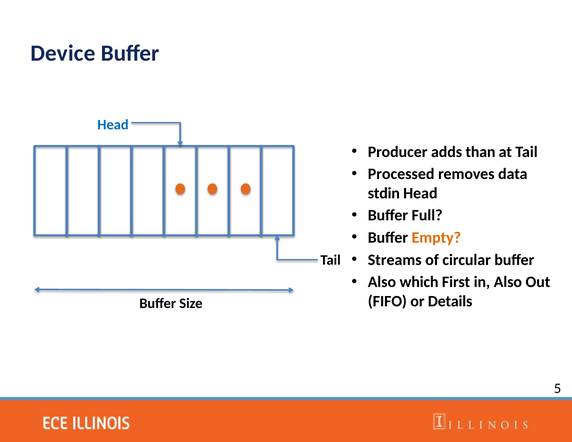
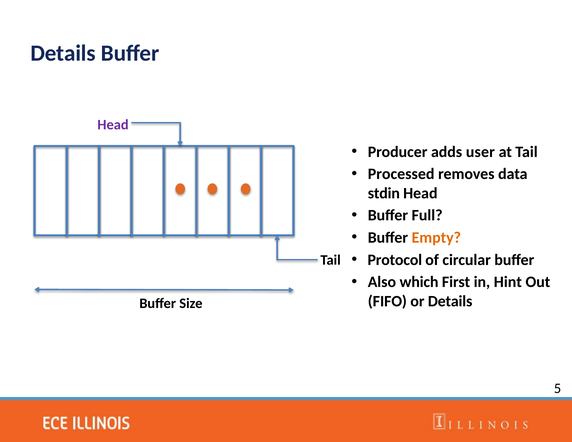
Device: Device -> Details (63, 53)
Head colour: blue -> purple (113, 125)
than: than -> user (480, 152)
Streams: Streams -> Protocol (395, 260)
in Also: Also -> Hint (508, 282)
